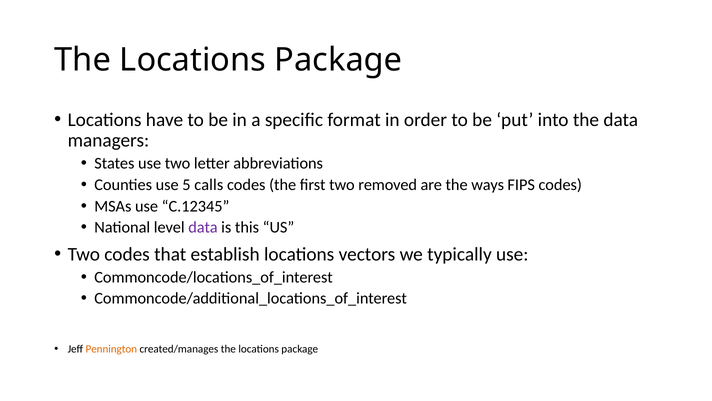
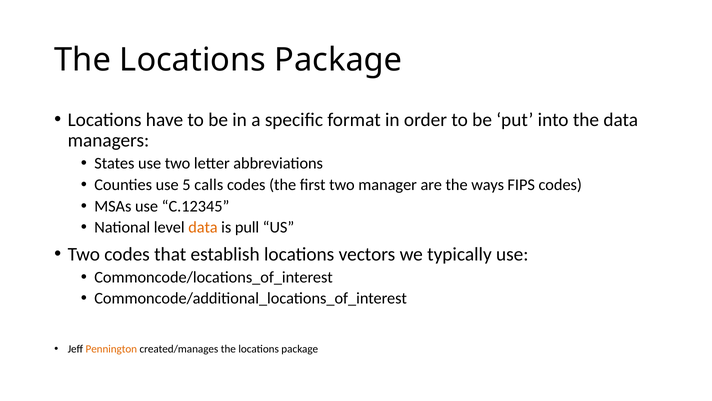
removed: removed -> manager (388, 185)
data colour: purple -> orange (203, 227)
this: this -> pull (247, 227)
